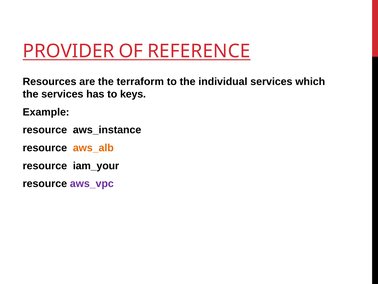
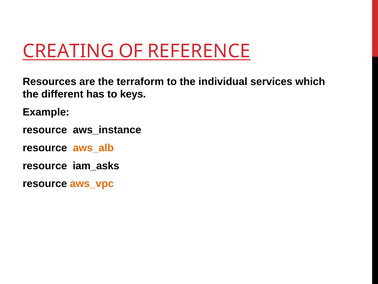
PROVIDER: PROVIDER -> CREATING (69, 51)
the services: services -> different (62, 94)
iam_your: iam_your -> iam_asks (96, 166)
aws_vpc colour: purple -> orange (92, 183)
